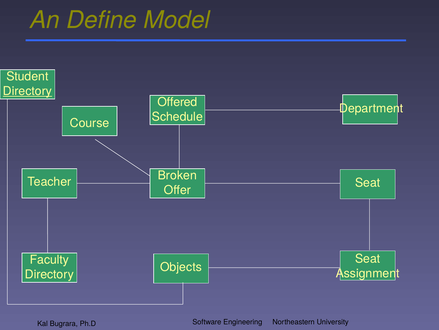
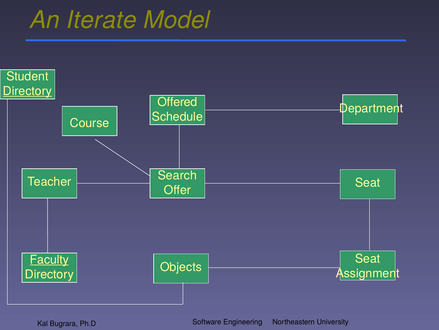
Define: Define -> Iterate (102, 20)
Broken: Broken -> Search (177, 175)
Faculty underline: none -> present (49, 259)
